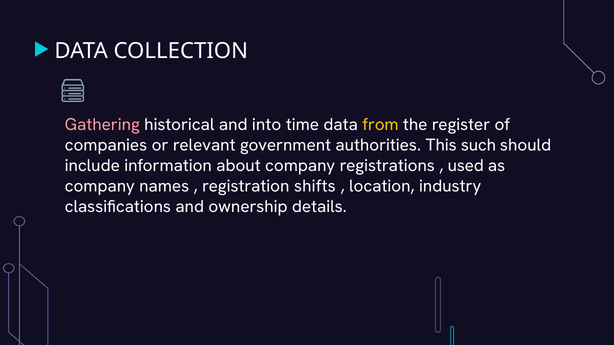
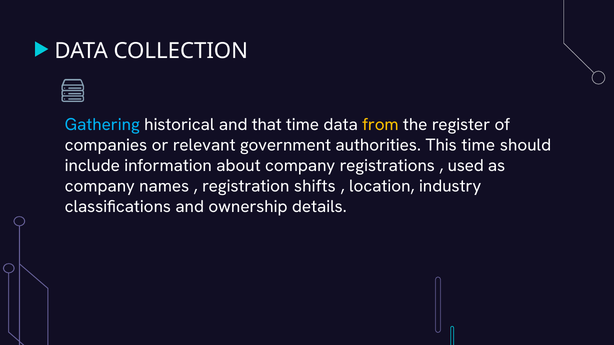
Gathering colour: pink -> light blue (102, 125)
into: into -> that (267, 125)
This such: such -> time (478, 145)
